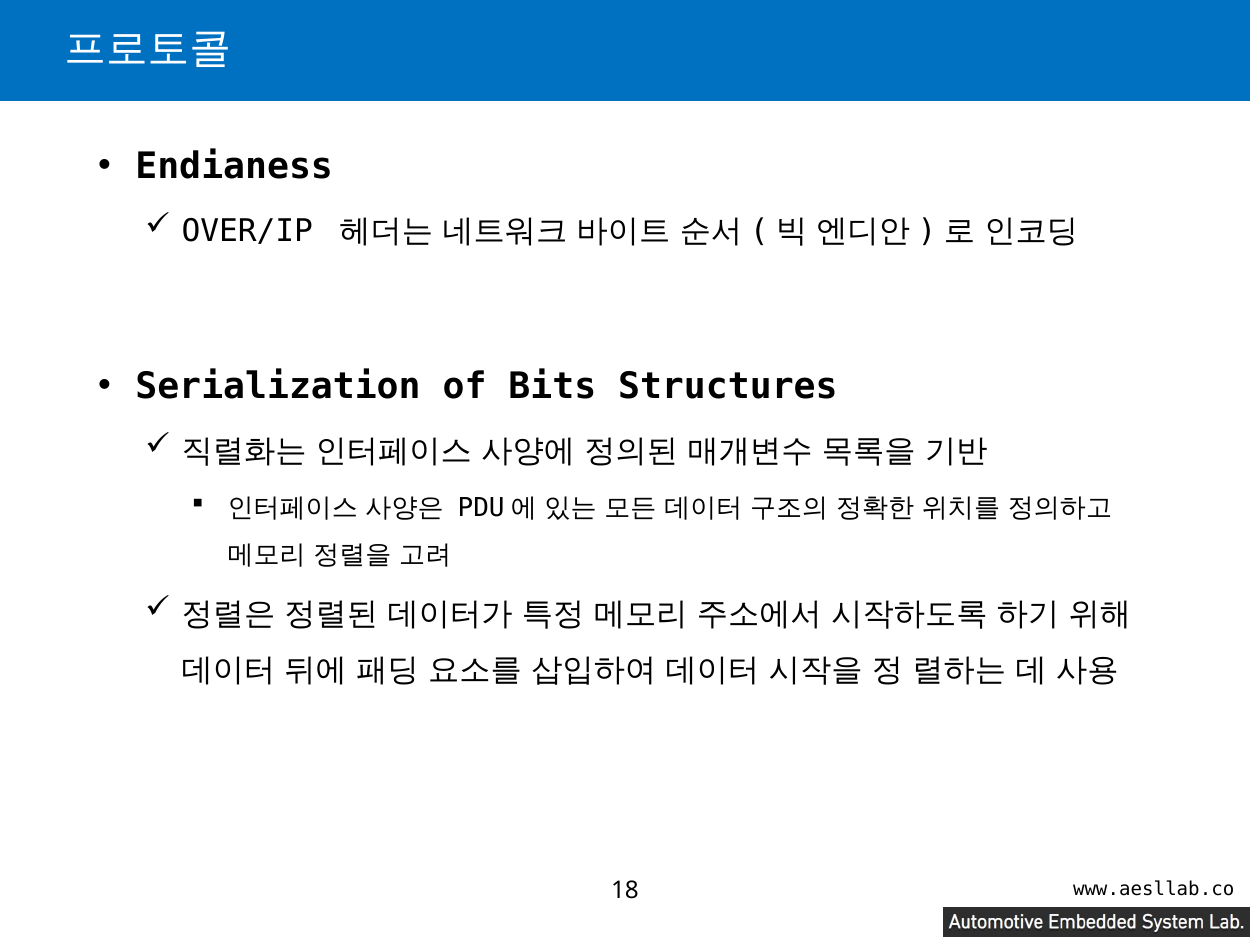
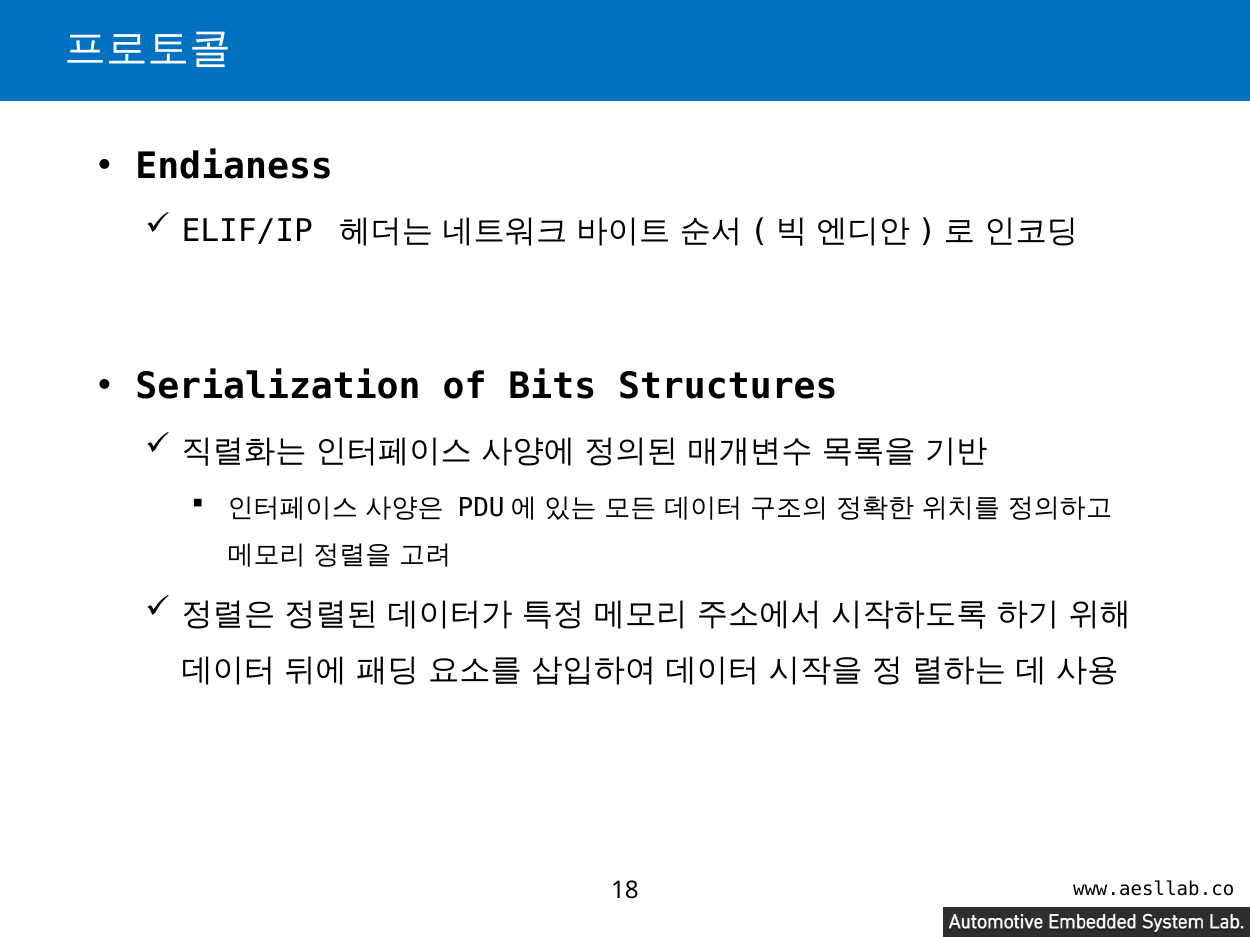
OVER/IP: OVER/IP -> ELIF/IP (247, 232)
